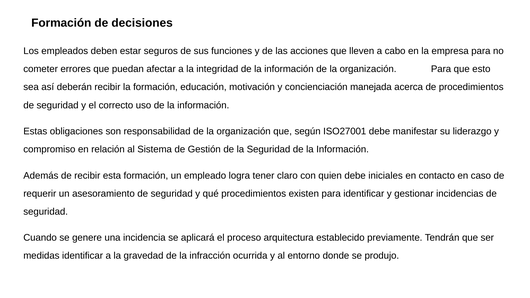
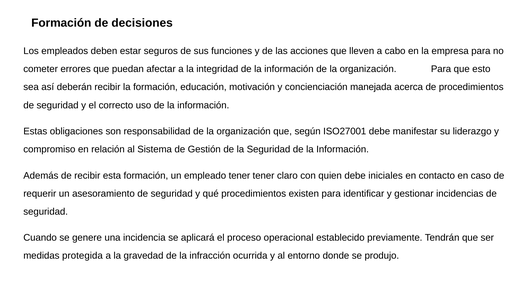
empleado logra: logra -> tener (239, 176)
arquitectura: arquitectura -> operacional (289, 238)
medidas identificar: identificar -> protegida (82, 256)
